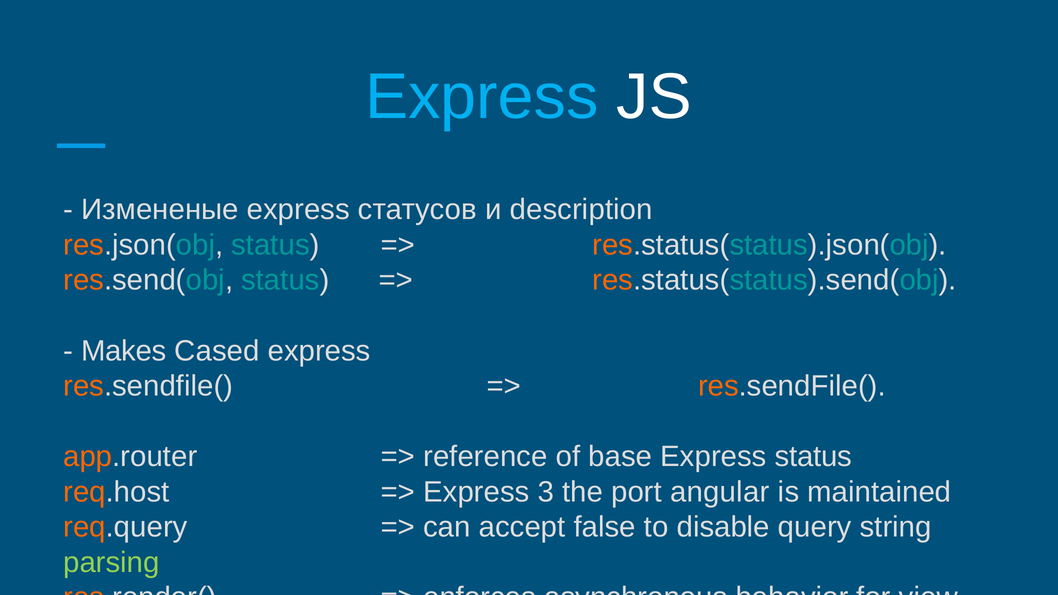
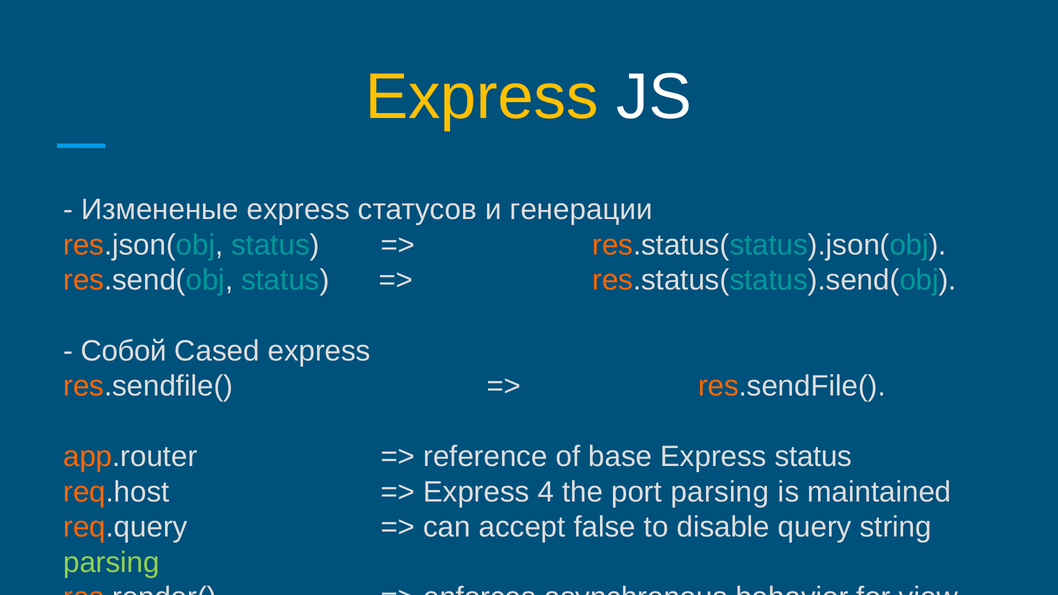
Express colour: light blue -> yellow (482, 97)
description: description -> генерации (581, 210)
Makes: Makes -> Собой (124, 351)
3: 3 -> 4 (546, 492)
port angular: angular -> parsing (720, 492)
